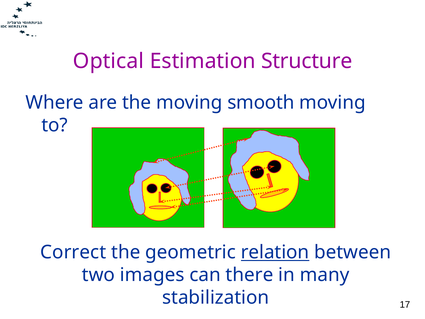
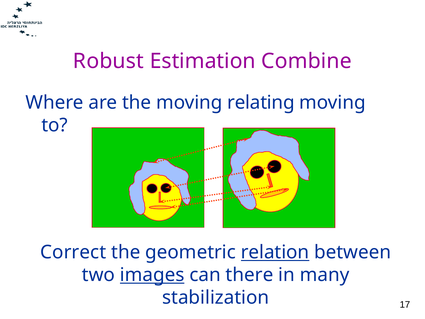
Optical: Optical -> Robust (108, 61)
Structure: Structure -> Combine (307, 61)
smooth: smooth -> relating (261, 102)
images underline: none -> present (152, 275)
